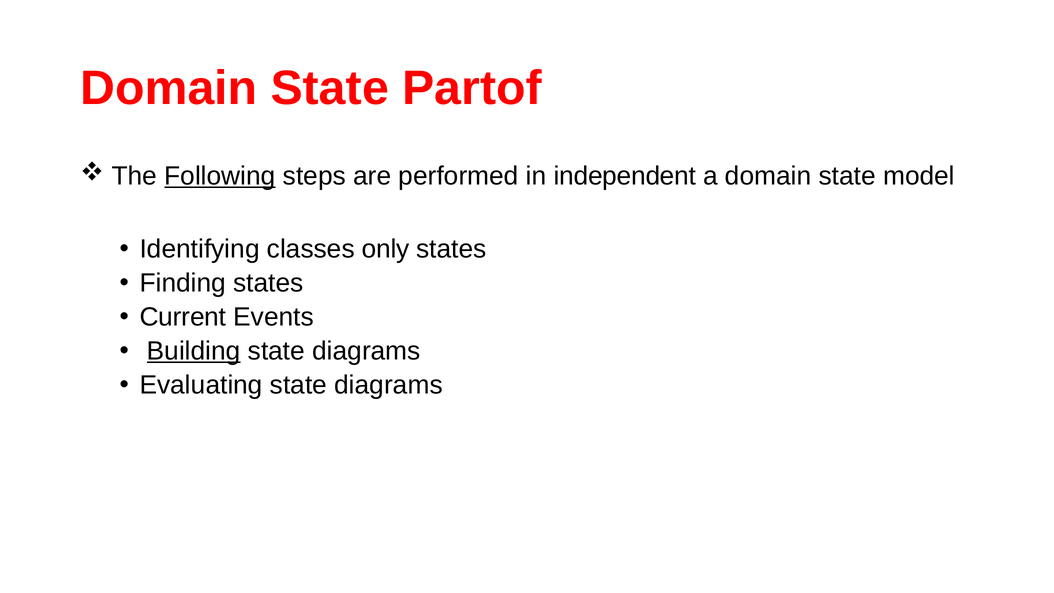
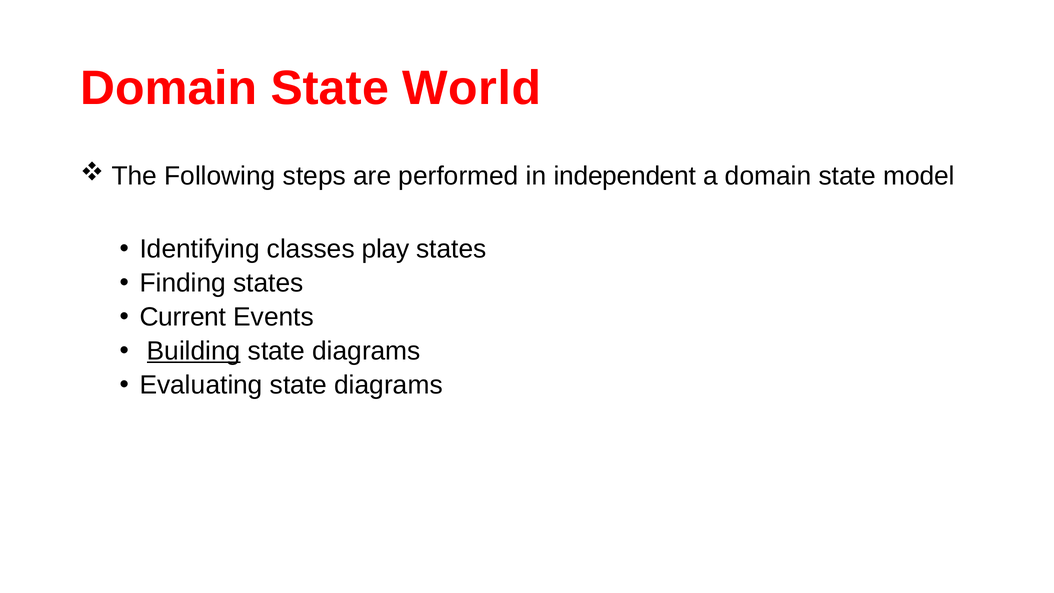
Partof: Partof -> World (472, 89)
Following underline: present -> none (220, 176)
only: only -> play (386, 249)
